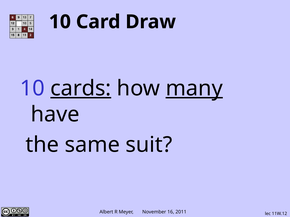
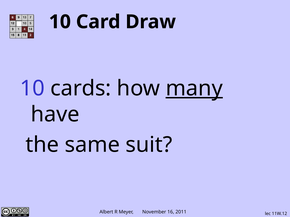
cards underline: present -> none (81, 89)
